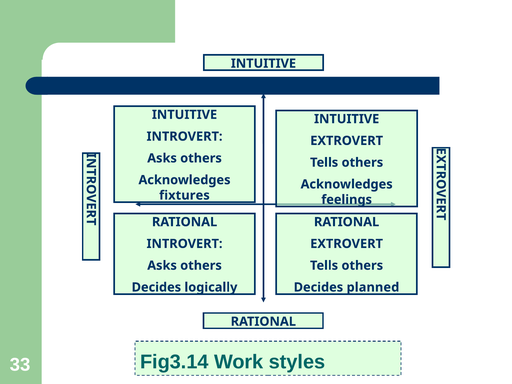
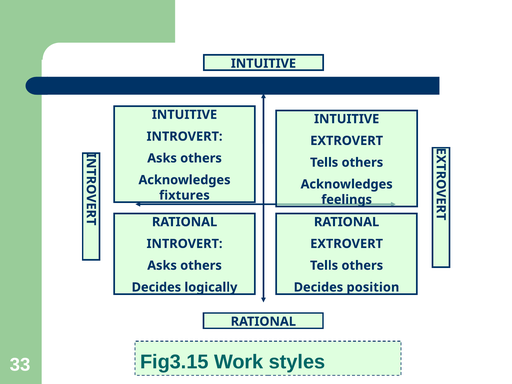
planned: planned -> position (373, 287)
Fig3.14: Fig3.14 -> Fig3.15 (174, 362)
